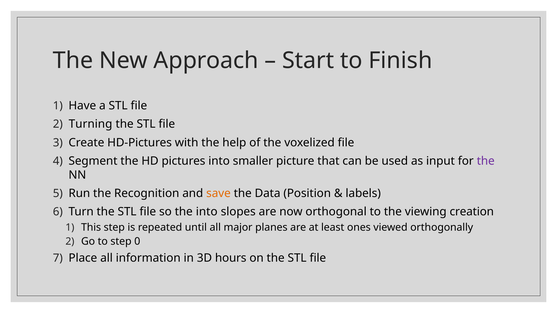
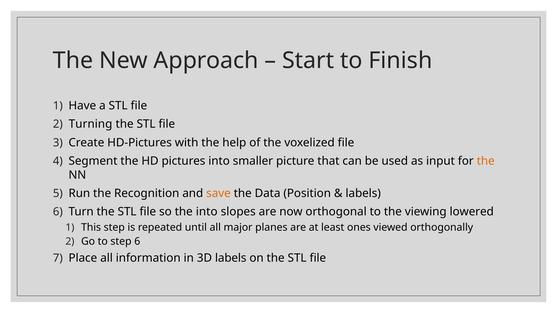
the colour: purple -> orange (486, 161)
creation: creation -> lowered (472, 212)
step 0: 0 -> 6 (137, 242)
3D hours: hours -> labels (231, 258)
